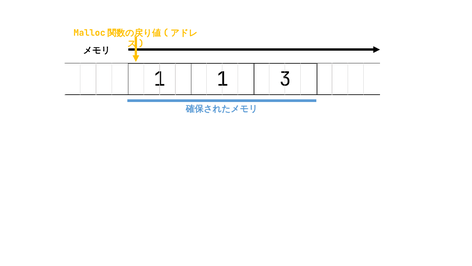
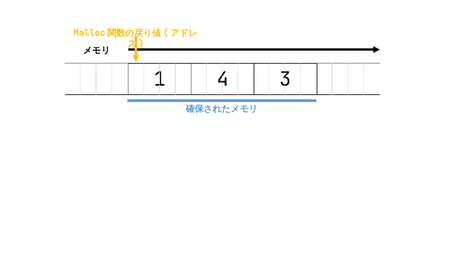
1 1: 1 -> 4 (223, 79)
